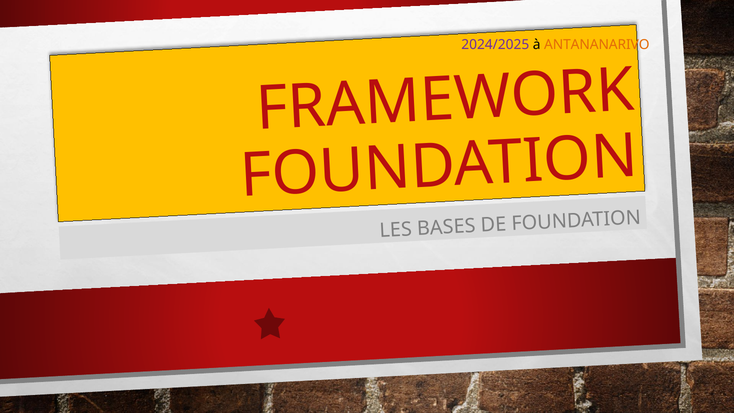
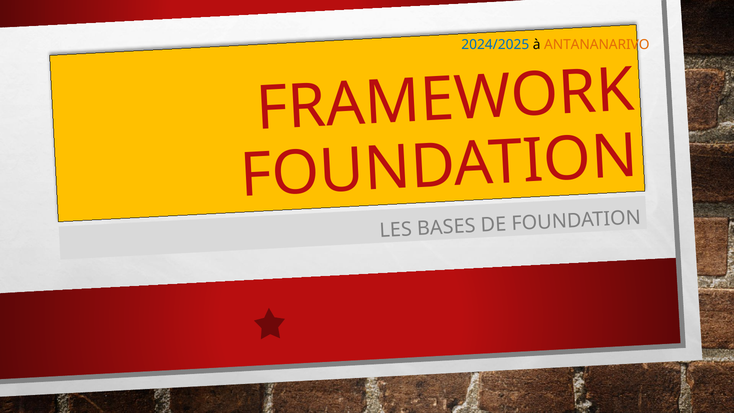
2024/2025 colour: purple -> blue (495, 44)
